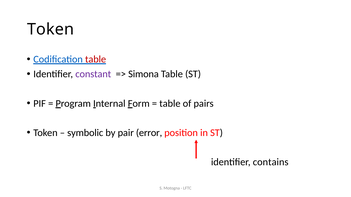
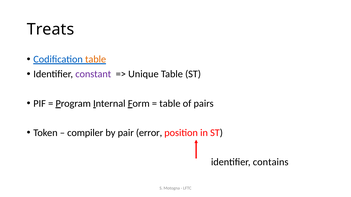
Token: Token -> Treats (51, 29)
table colour: red -> orange (96, 59)
Simona: Simona -> Unique (143, 74)
symbolic: symbolic -> compiler (85, 133)
